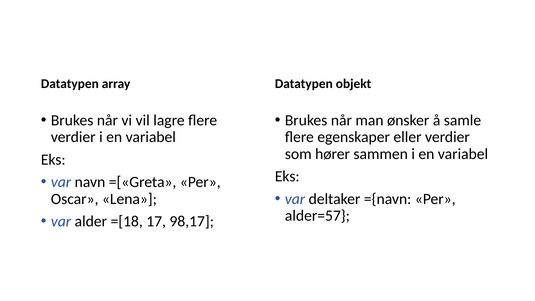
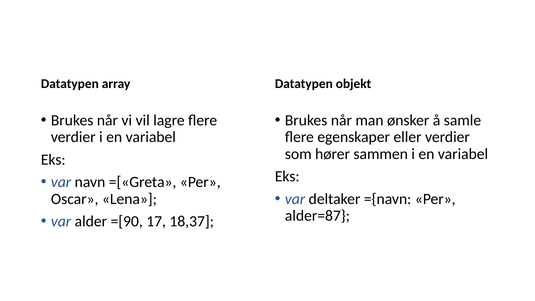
alder=57: alder=57 -> alder=87 (317, 216)
=[18: =[18 -> =[90 (127, 221)
98,17: 98,17 -> 18,37 (192, 221)
